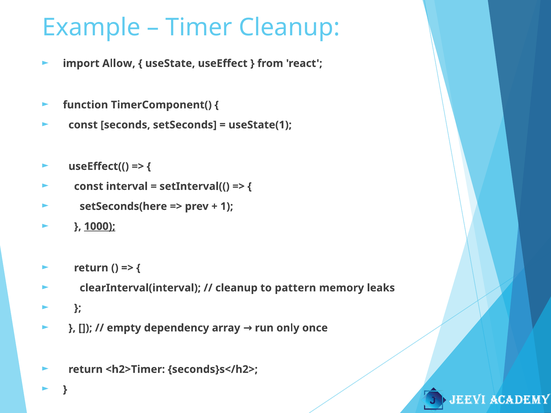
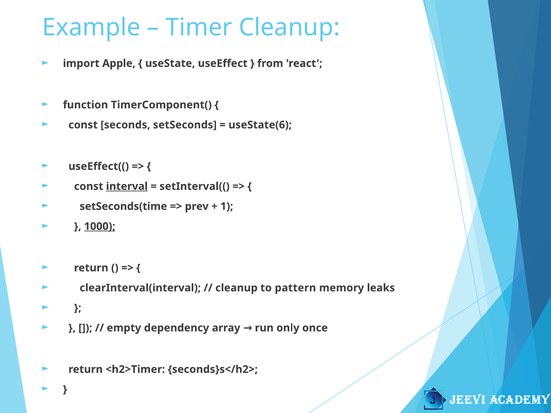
Allow: Allow -> Apple (119, 63)
useState(1: useState(1 -> useState(6 (260, 125)
interval underline: none -> present (127, 186)
setSeconds(here: setSeconds(here -> setSeconds(time (123, 206)
